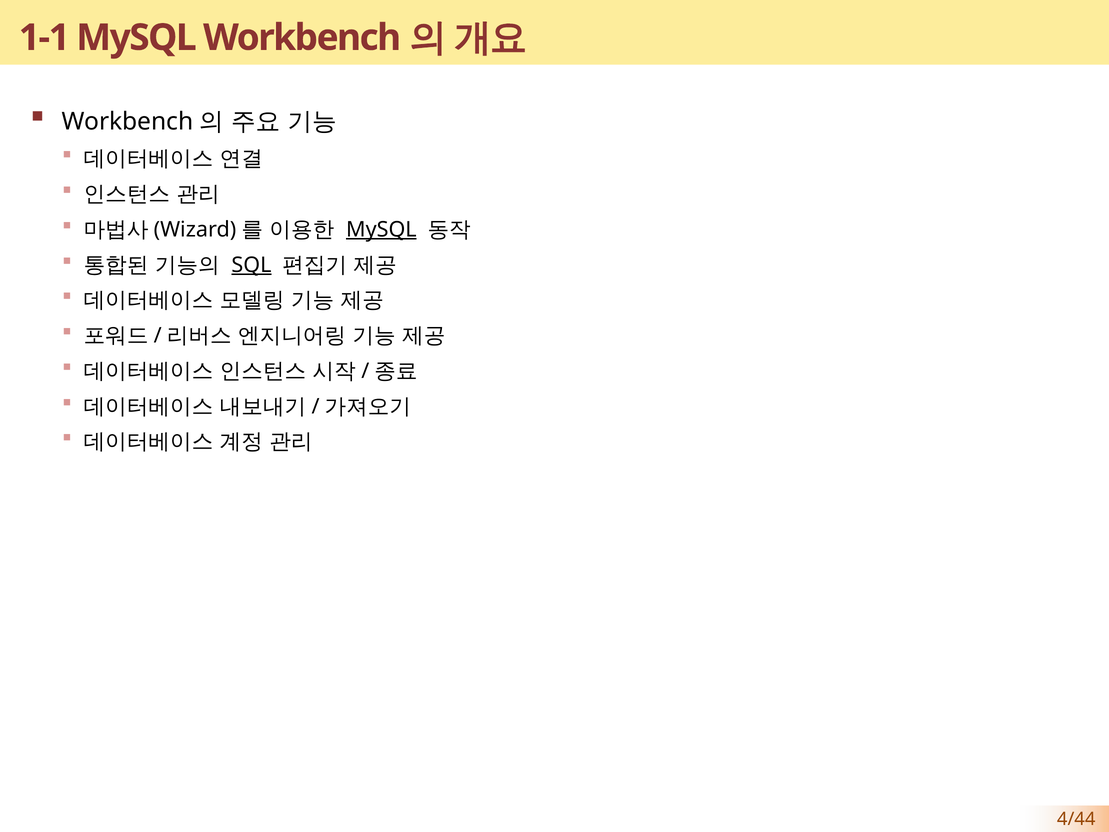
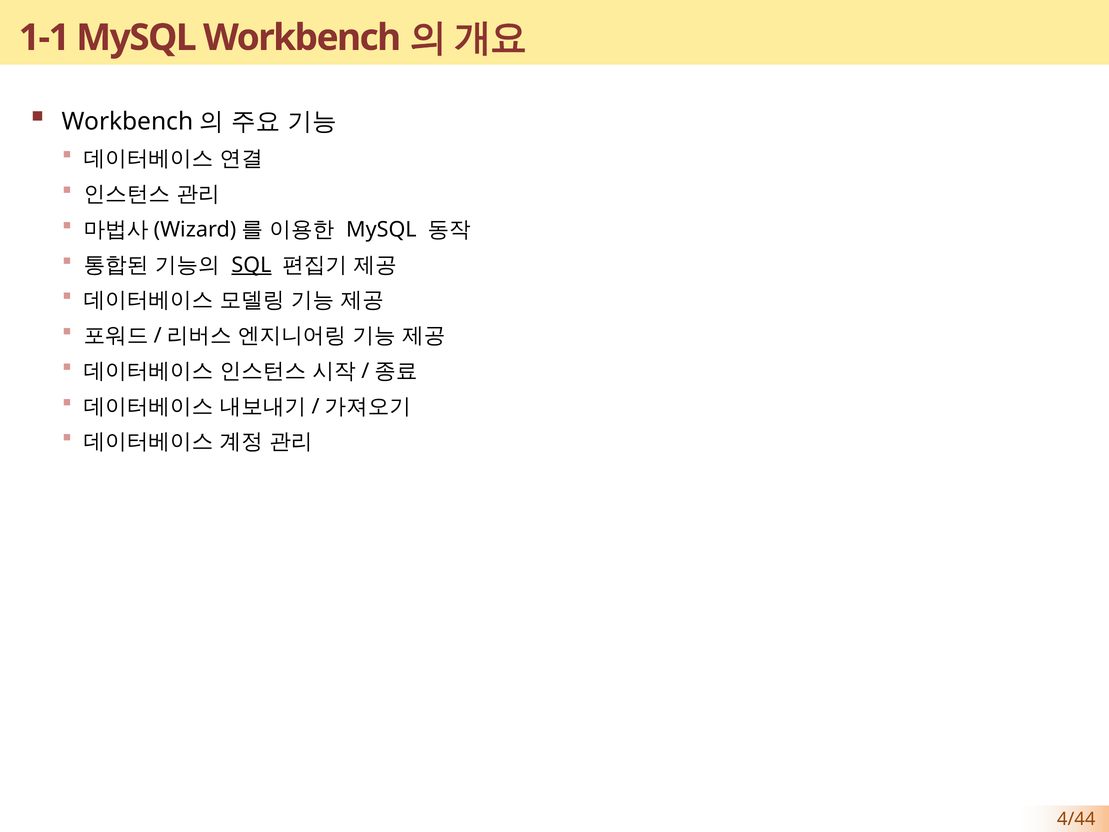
MySQL underline: present -> none (381, 229)
